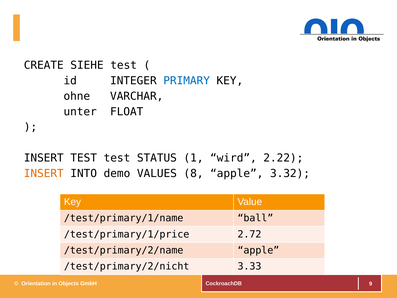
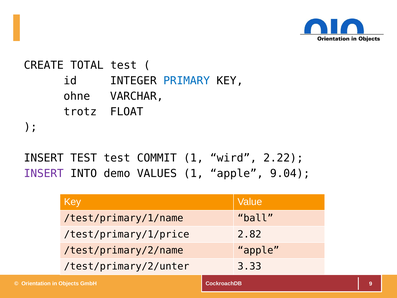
SIEHE: SIEHE -> TOTAL (87, 65)
unter: unter -> trotz (80, 112)
STATUS: STATUS -> COMMIT (157, 158)
INSERT colour: orange -> purple (44, 173)
VALUES 8: 8 -> 1 (194, 173)
3.32: 3.32 -> 9.04 (290, 173)
2.72: 2.72 -> 2.82 (249, 234)
/test/primary/2/nicht: /test/primary/2/nicht -> /test/primary/2/unter (127, 266)
